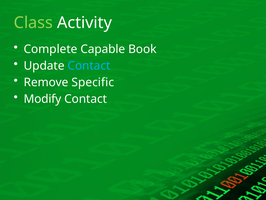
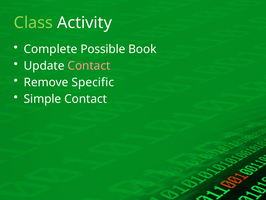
Capable: Capable -> Possible (103, 49)
Contact colour: light blue -> pink (89, 66)
Modify: Modify -> Simple (42, 99)
